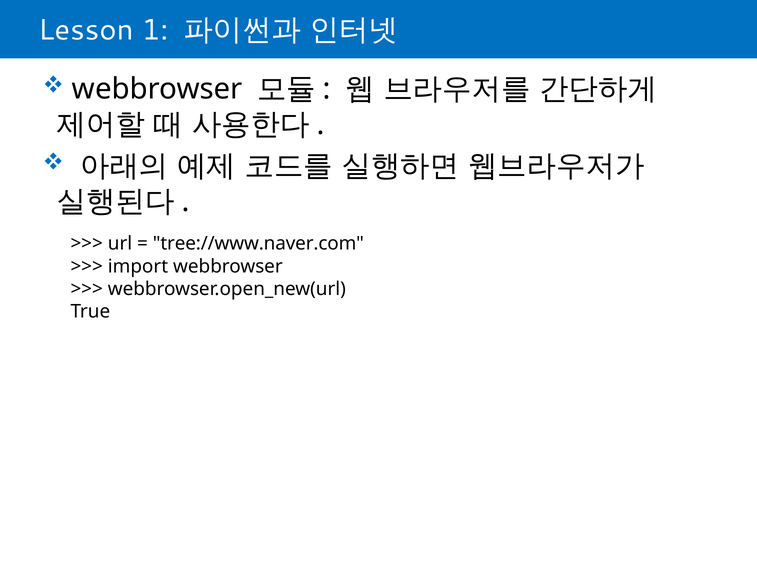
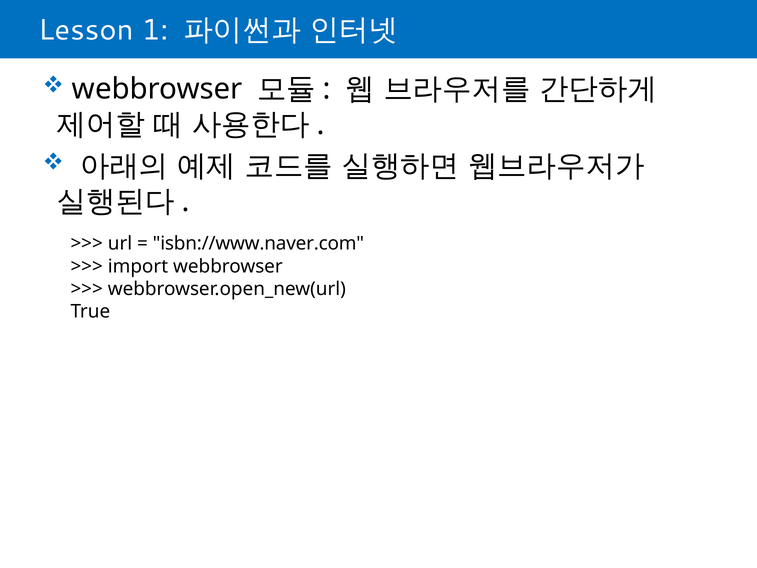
tree://www.naver.com: tree://www.naver.com -> isbn://www.naver.com (258, 243)
